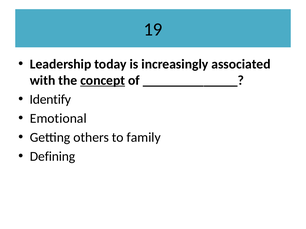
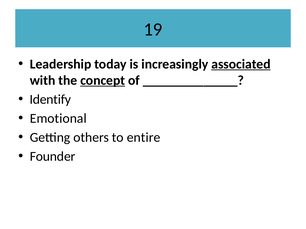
associated underline: none -> present (241, 64)
family: family -> entire (144, 138)
Defining: Defining -> Founder (53, 157)
